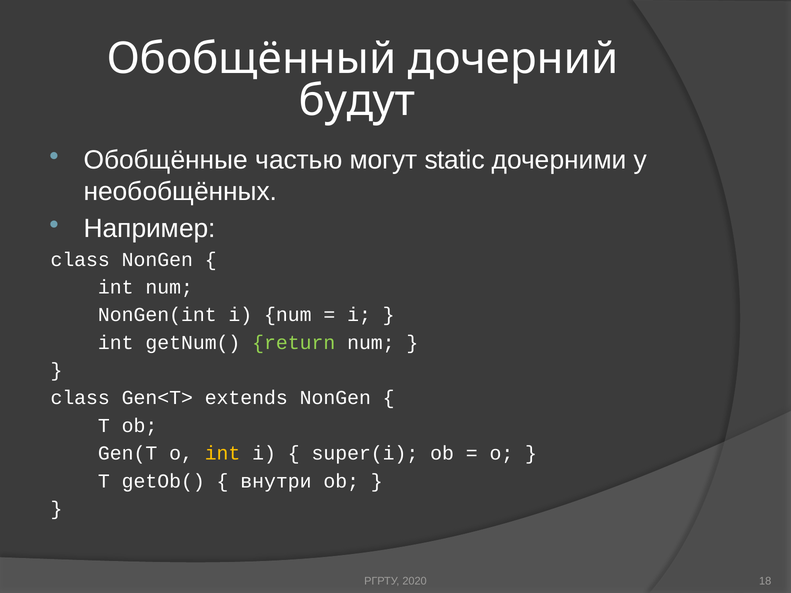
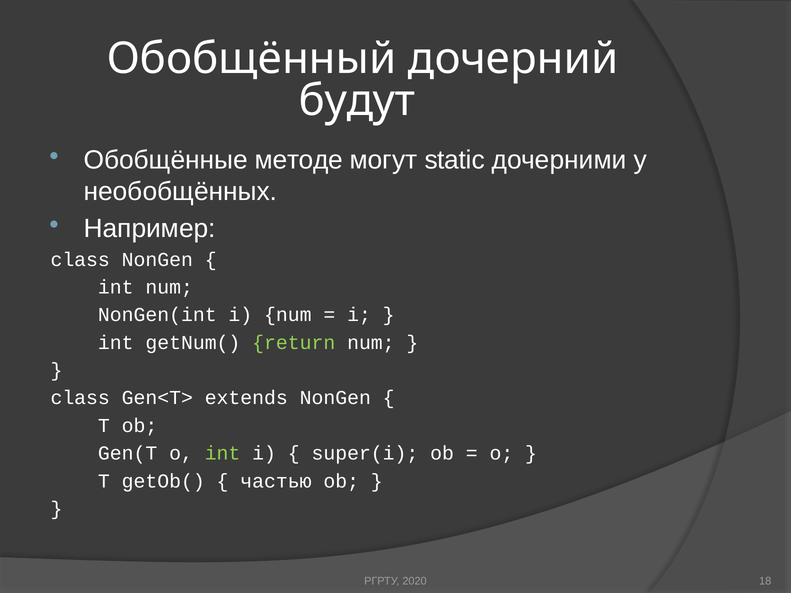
частью: частью -> методе (299, 160)
int colour: yellow -> light green (223, 454)
внутри: внутри -> частью (276, 481)
